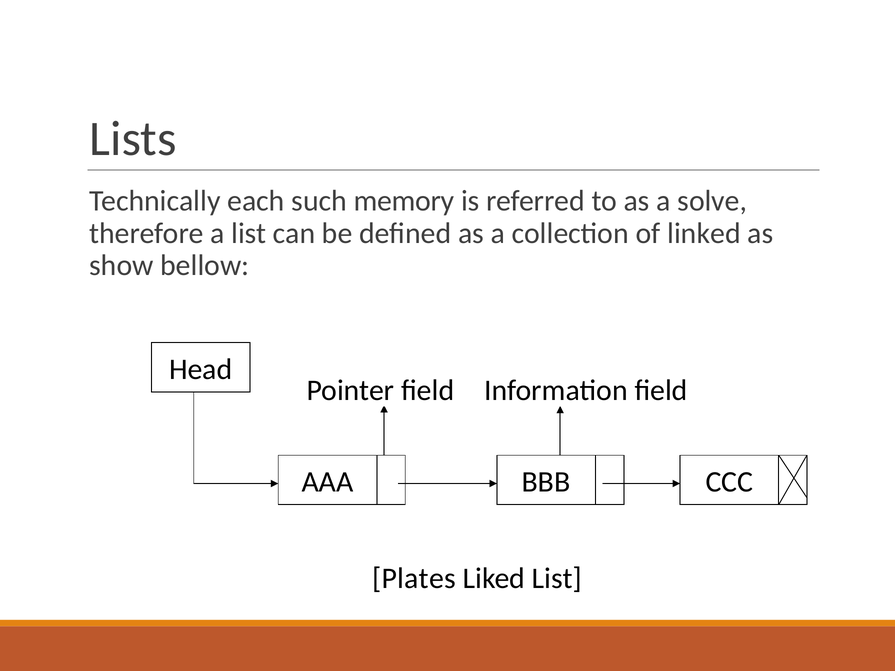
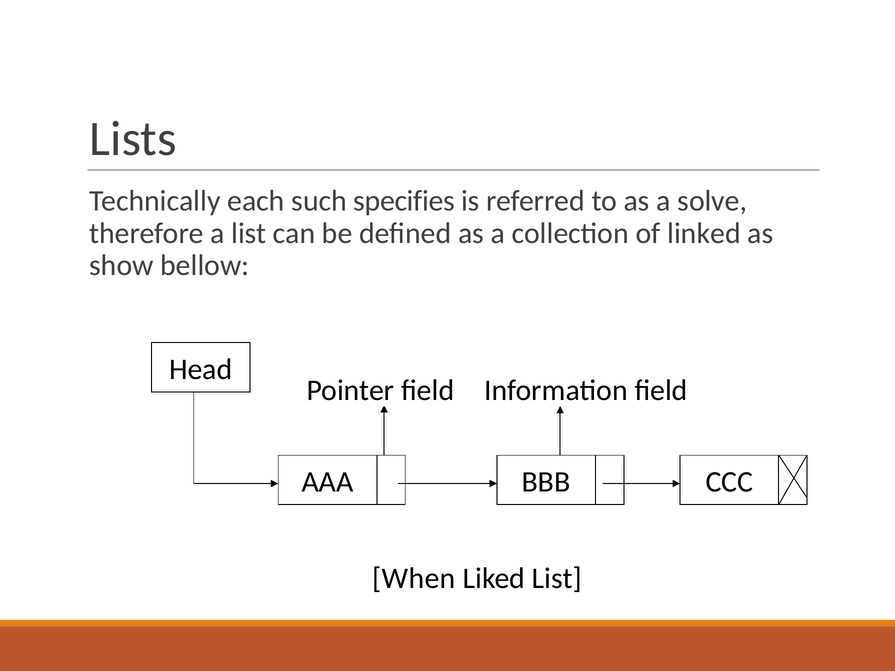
memory: memory -> specifies (404, 201)
Plates: Plates -> When (414, 578)
